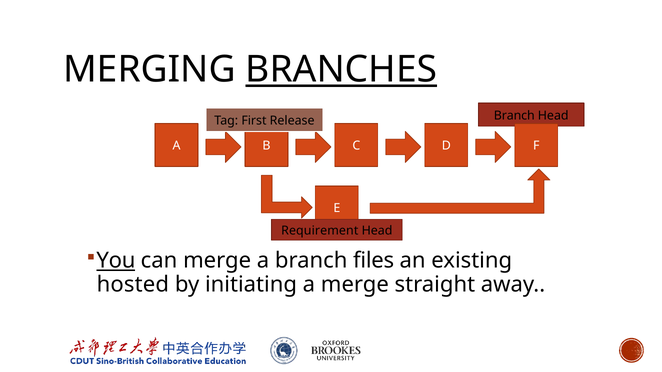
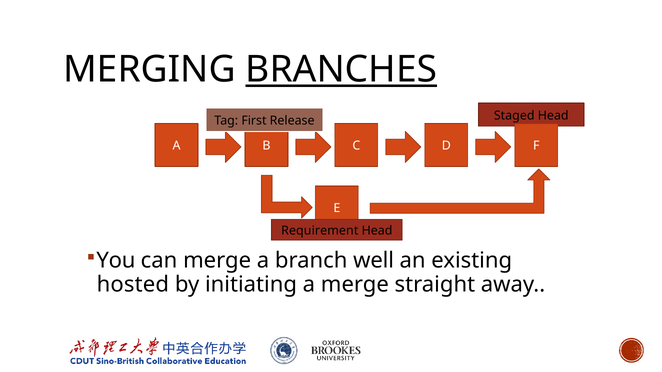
Branch: Branch -> Staged (514, 116)
You underline: present -> none (116, 261)
files: files -> well (374, 261)
